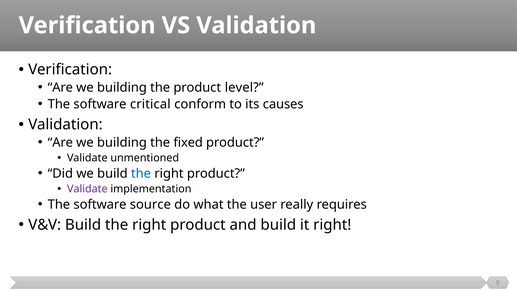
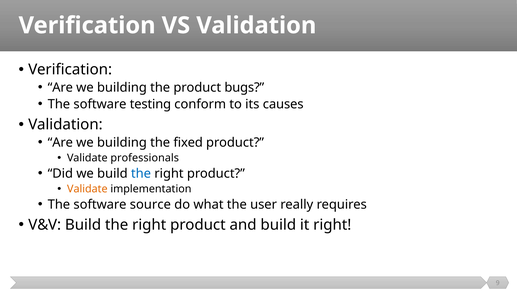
level: level -> bugs (244, 87)
critical: critical -> testing (150, 104)
unmentioned: unmentioned -> professionals (145, 158)
Validate colour: purple -> orange (87, 189)
